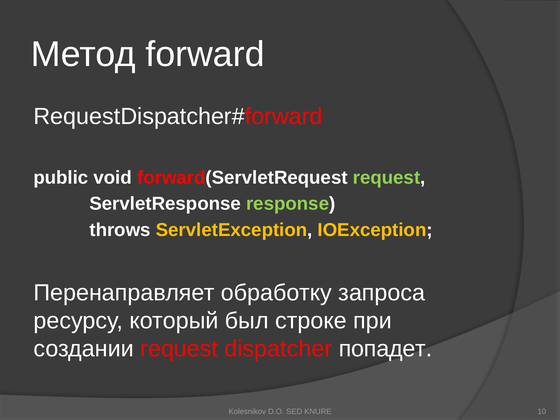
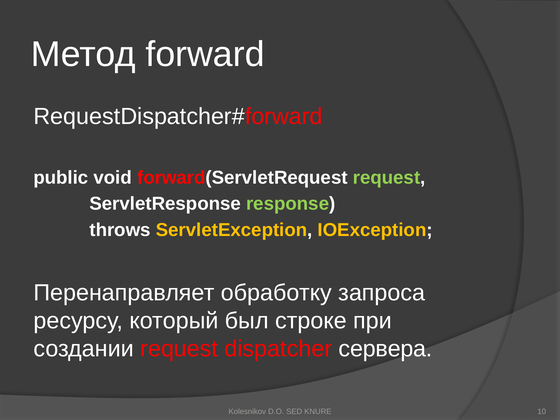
попадет: попадет -> сервера (386, 349)
